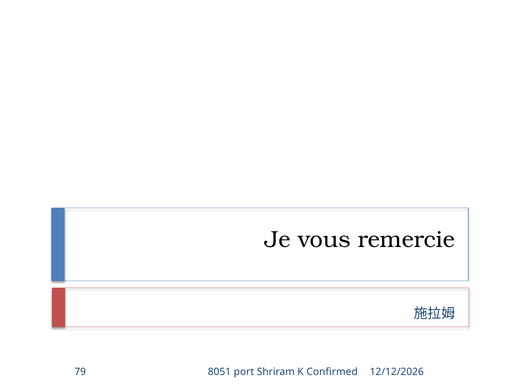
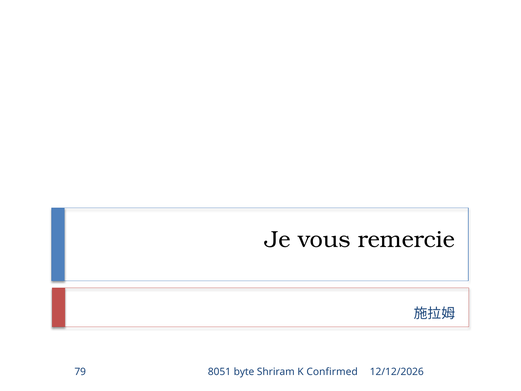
port: port -> byte (244, 371)
